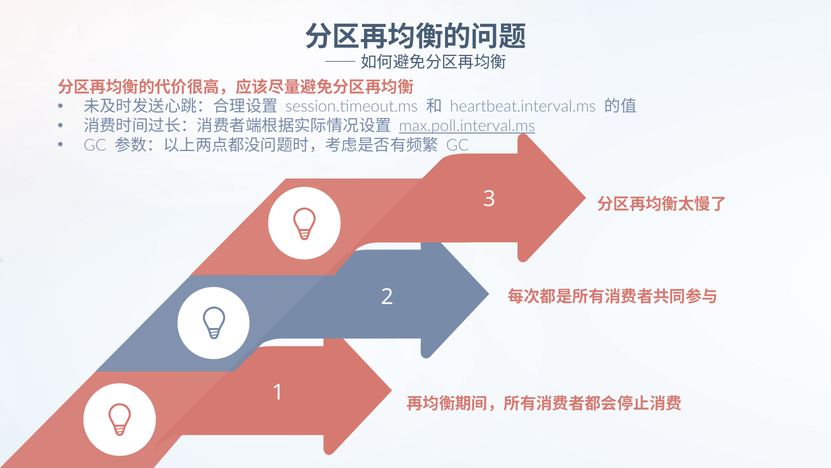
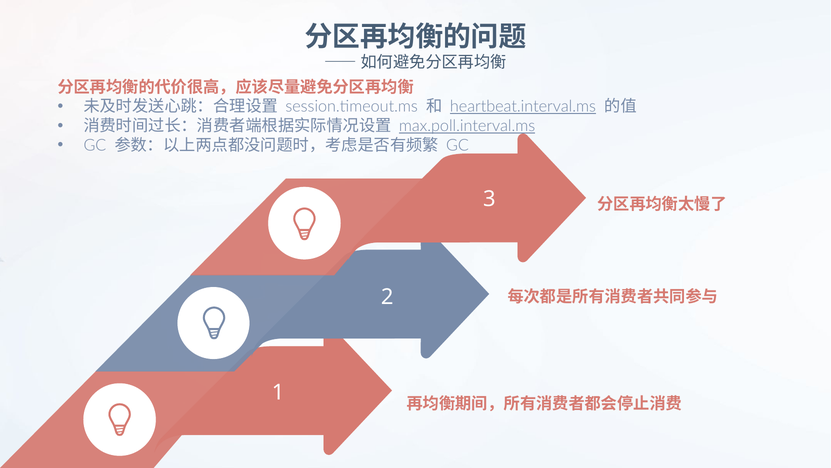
heartbeat.interval.ms underline: none -> present (523, 106)
